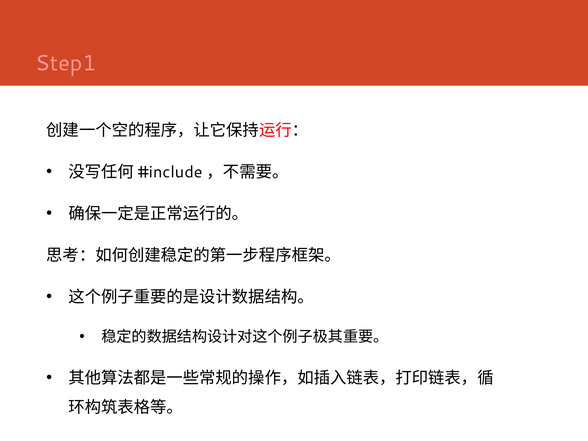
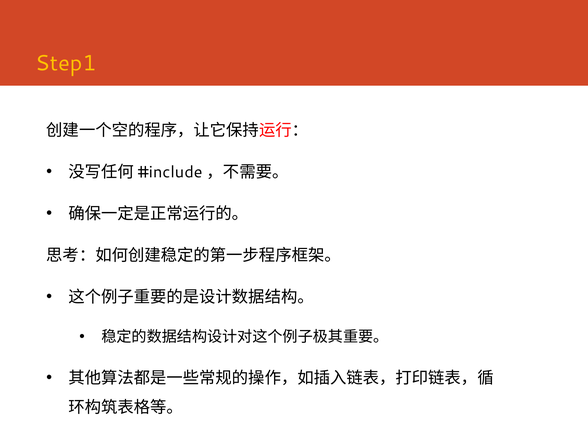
Step1 colour: pink -> yellow (66, 63)
